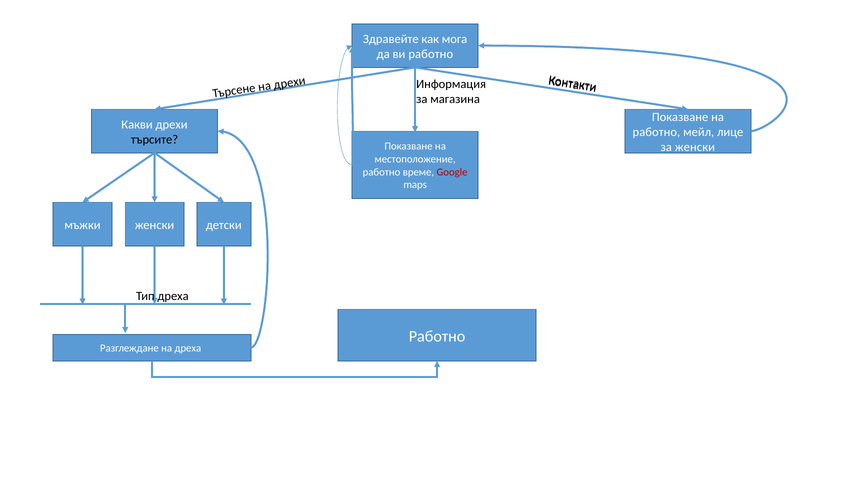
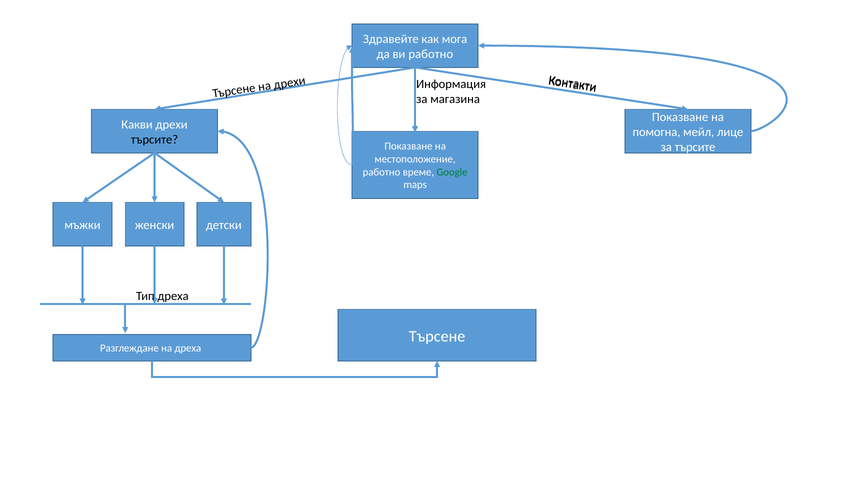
работно: работно -> помогна (656, 132)
за женски: женски -> търсите (695, 147)
Google colour: red -> green (452, 172)
Работно: Работно -> Търсене (437, 336)
